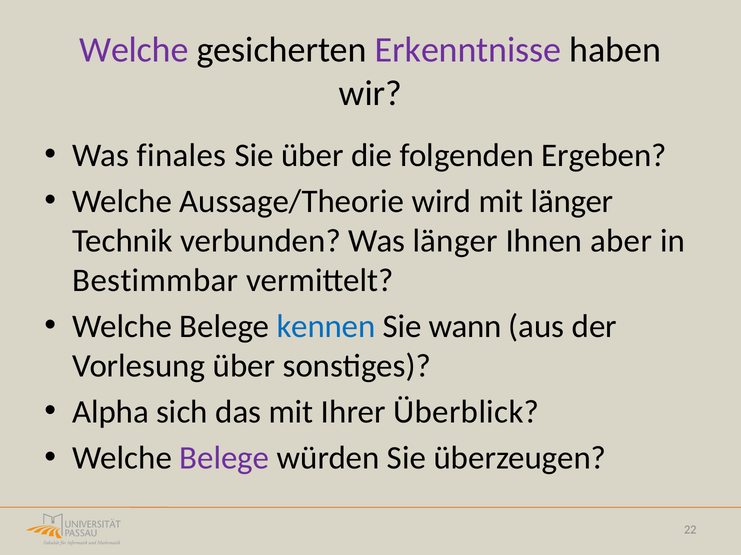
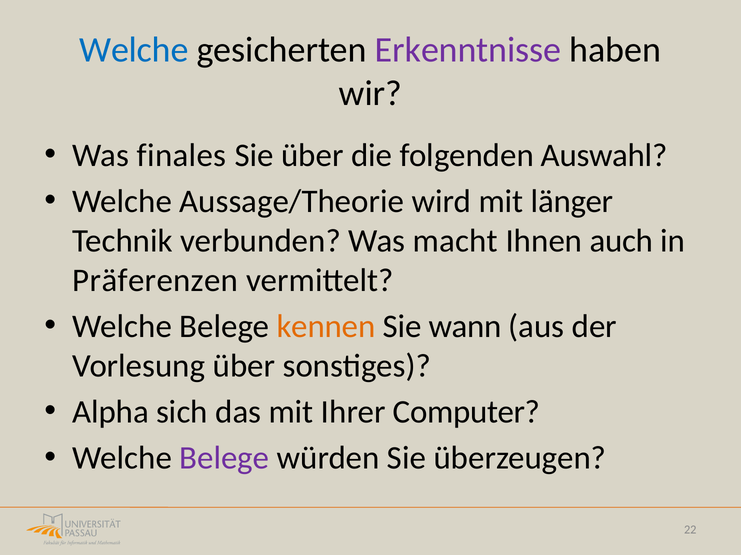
Welche colour: purple -> blue (134, 50)
Ergeben: Ergeben -> Auswahl (604, 155)
Was länger: länger -> macht (455, 241)
aber: aber -> auch (621, 241)
Bestimmbar: Bestimmbar -> Präferenzen (155, 281)
kennen colour: blue -> orange (326, 327)
Überblick: Überblick -> Computer (467, 412)
